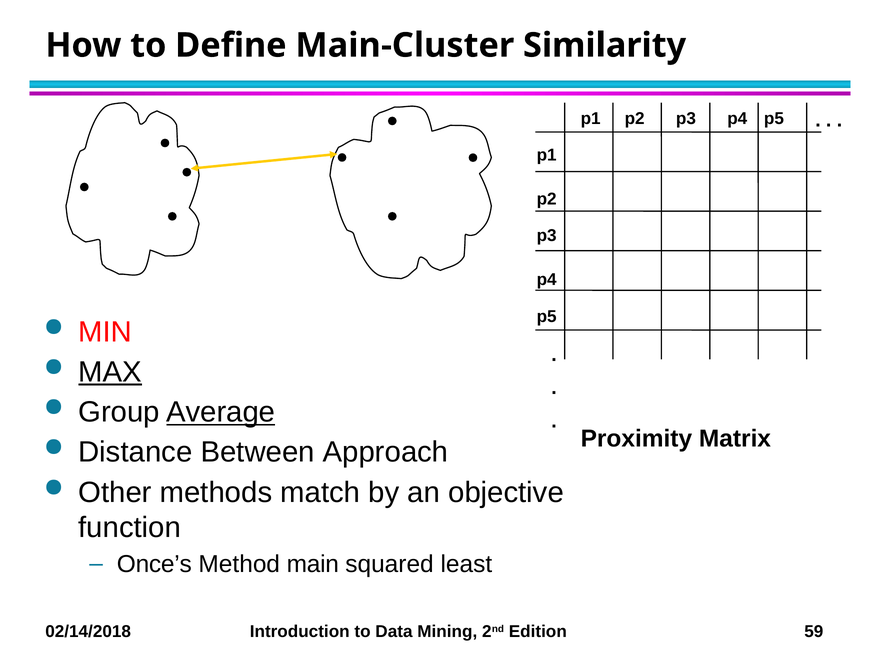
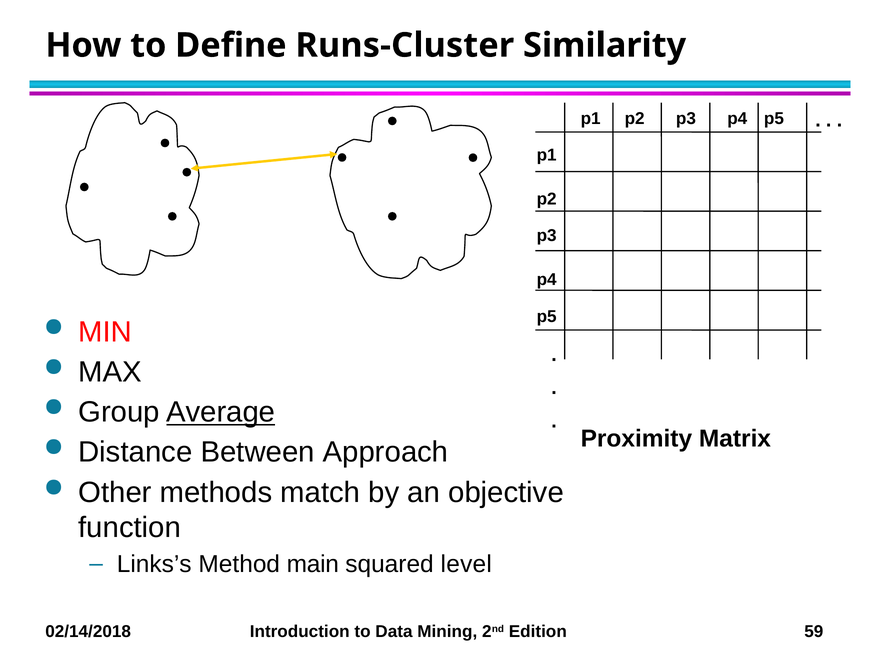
Main-Cluster: Main-Cluster -> Runs-Cluster (405, 45)
MAX underline: present -> none (110, 372)
Once’s: Once’s -> Links’s (154, 564)
least: least -> level (466, 564)
